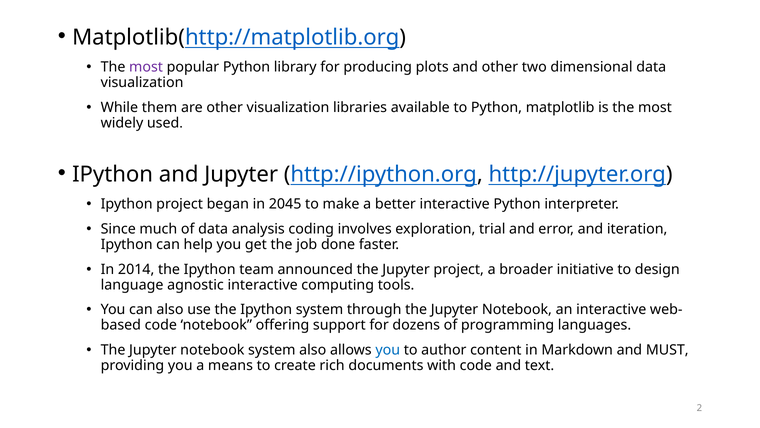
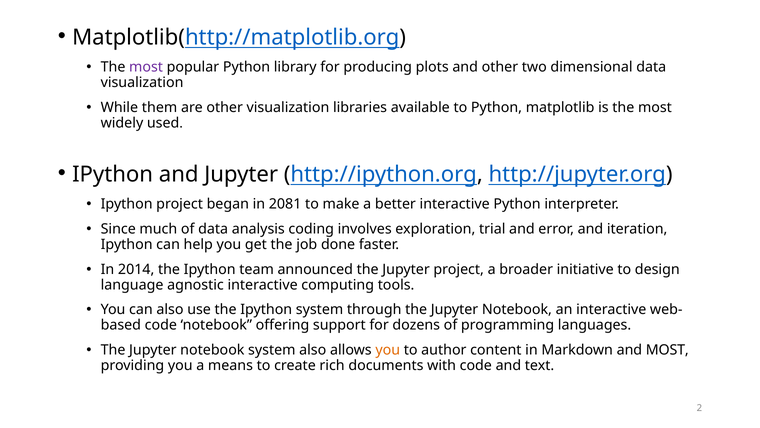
2045: 2045 -> 2081 (285, 204)
you colour: blue -> orange (388, 350)
and MUST: MUST -> MOST (667, 350)
